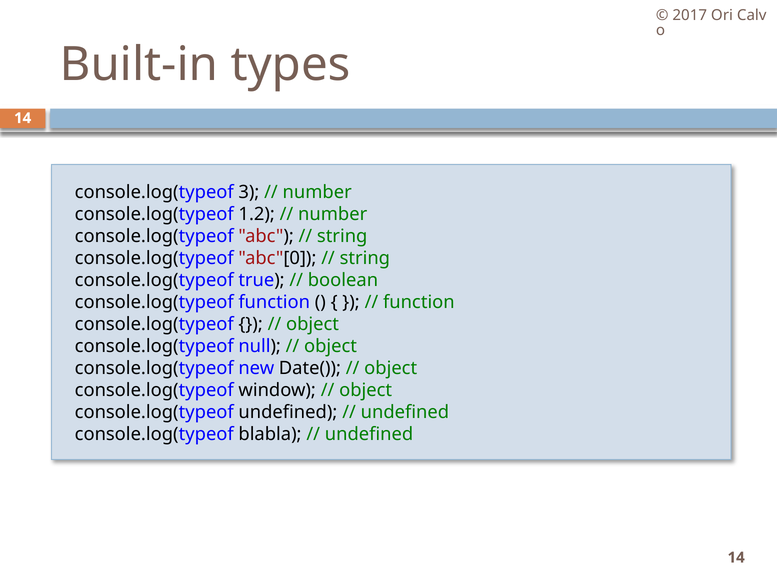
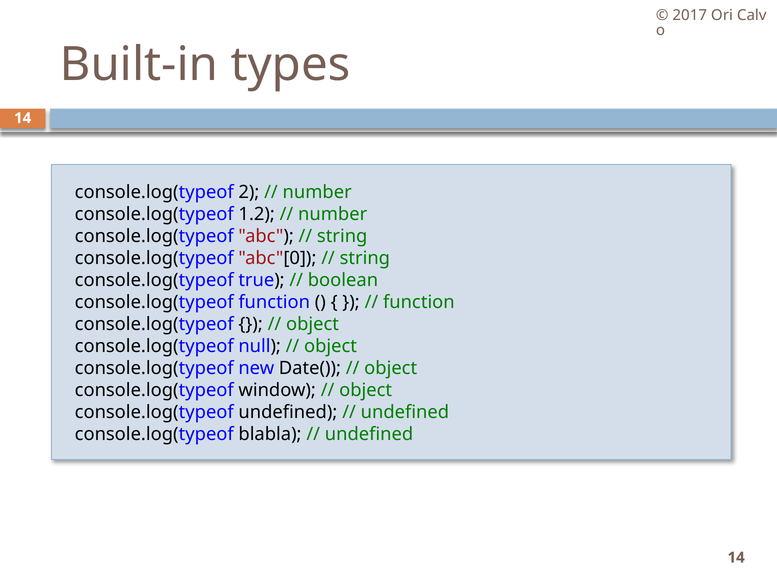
3: 3 -> 2 (249, 193)
